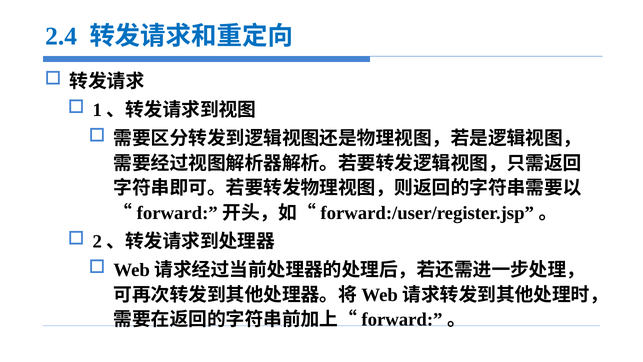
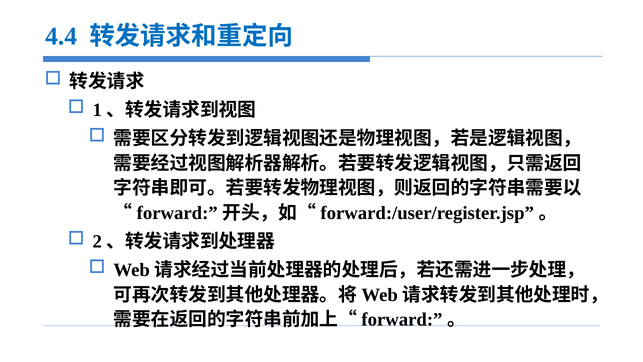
2.4: 2.4 -> 4.4 (61, 36)
